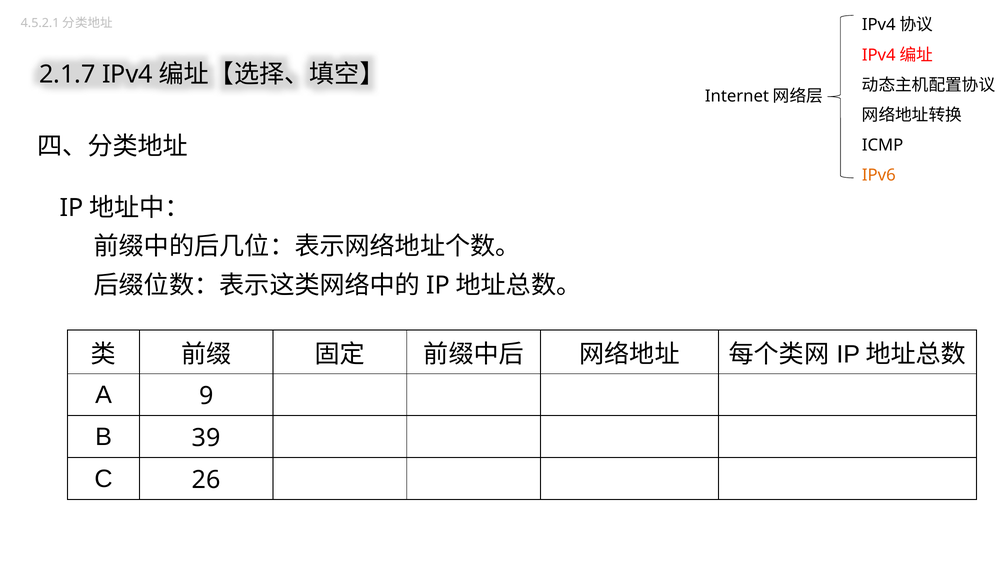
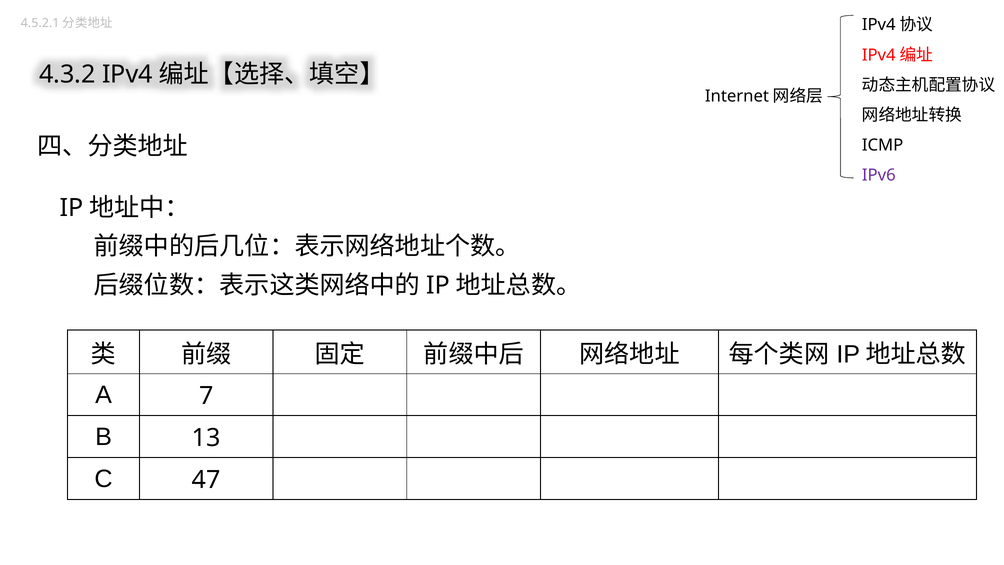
2.1.7: 2.1.7 -> 4.3.2 (67, 74)
IPv6 colour: orange -> purple (879, 175)
9: 9 -> 7 (206, 396)
39: 39 -> 13 (206, 438)
26: 26 -> 47 (206, 480)
